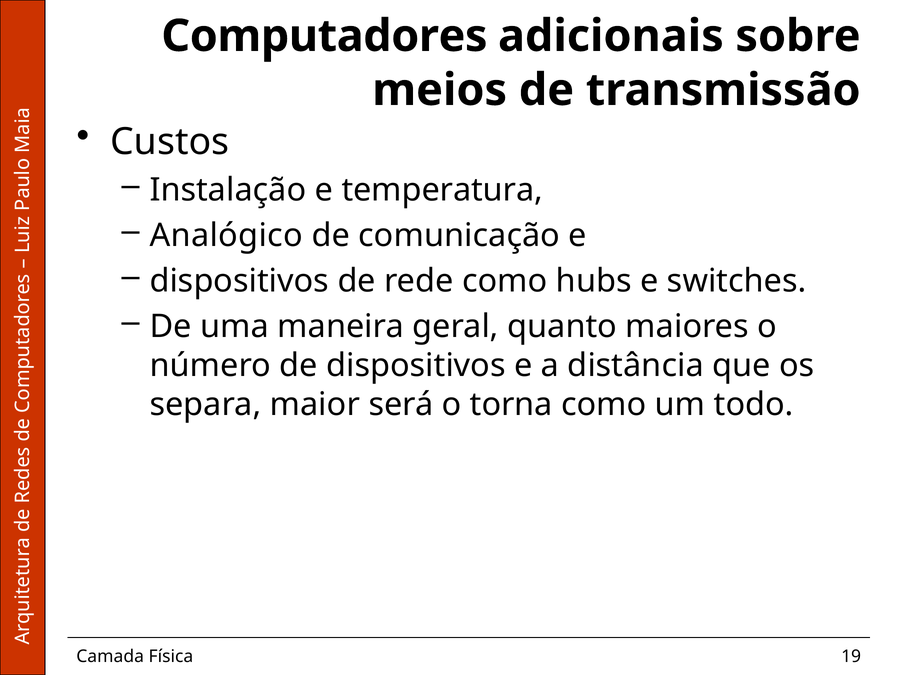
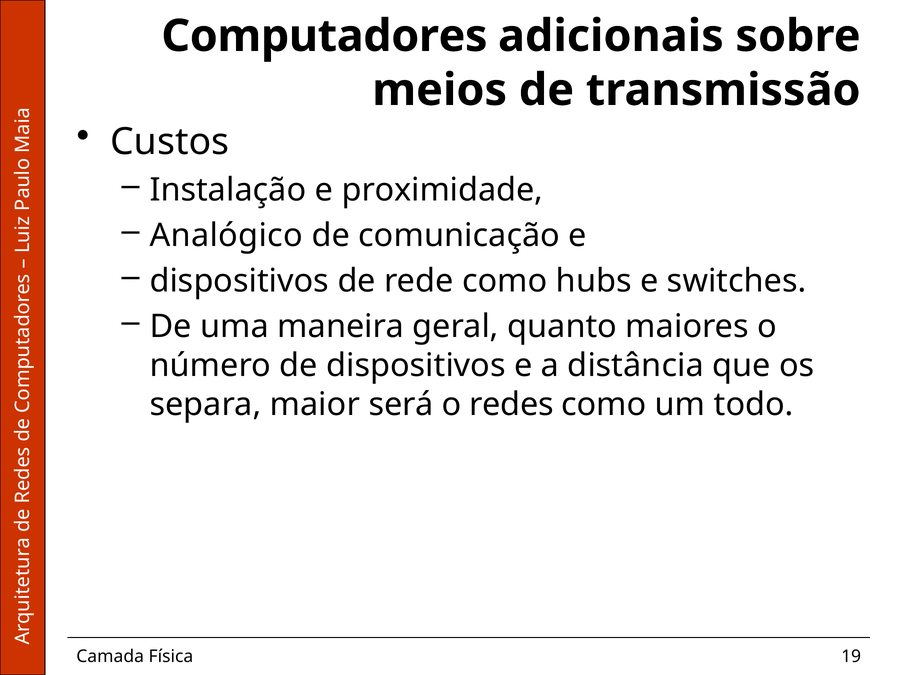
temperatura: temperatura -> proximidade (442, 190)
torna: torna -> redes (511, 405)
